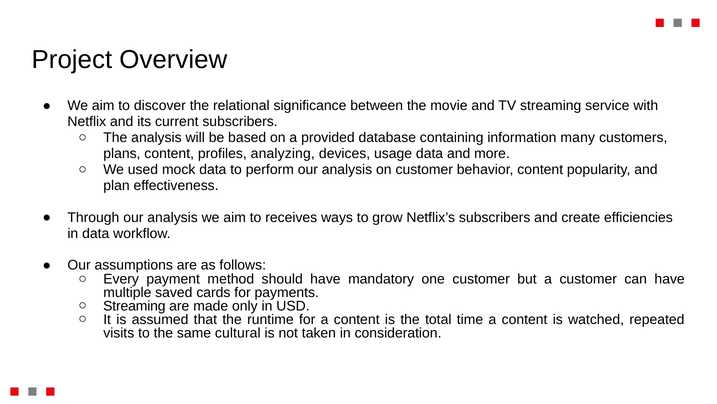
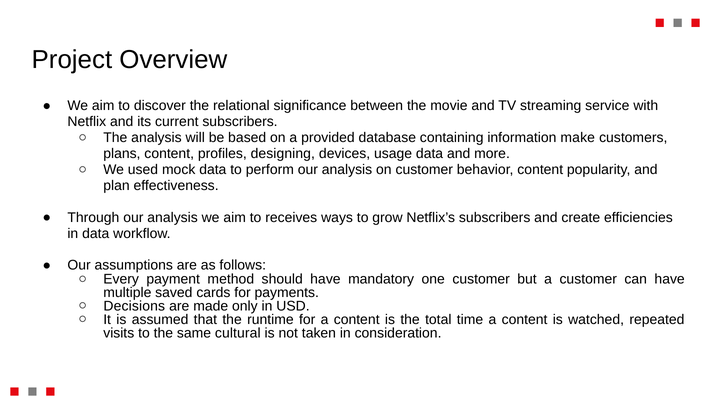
many: many -> make (578, 137)
analyzing: analyzing -> designing (283, 153)
Streaming: Streaming -> Decisions (134, 306)
